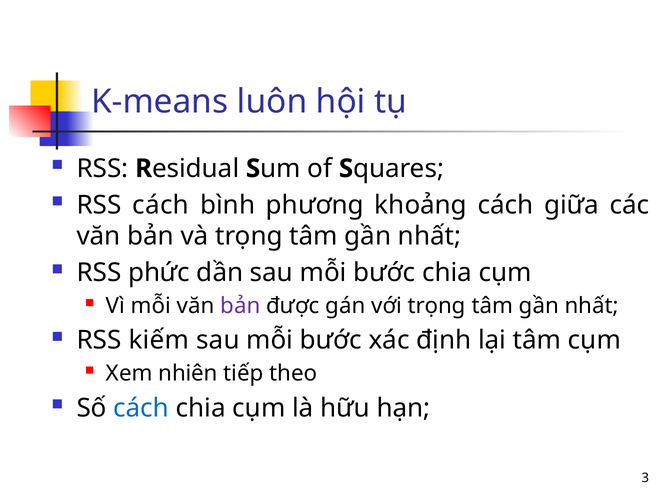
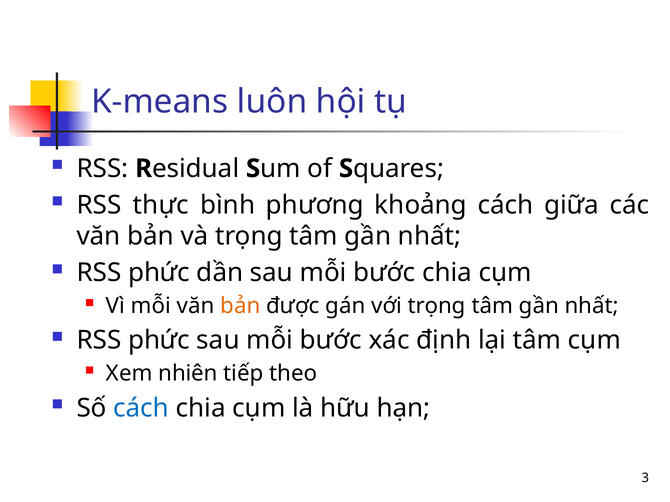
RSS cách: cách -> thực (161, 205)
bản colour: purple -> orange (240, 306)
kiếm: kiếm -> phức (159, 341)
